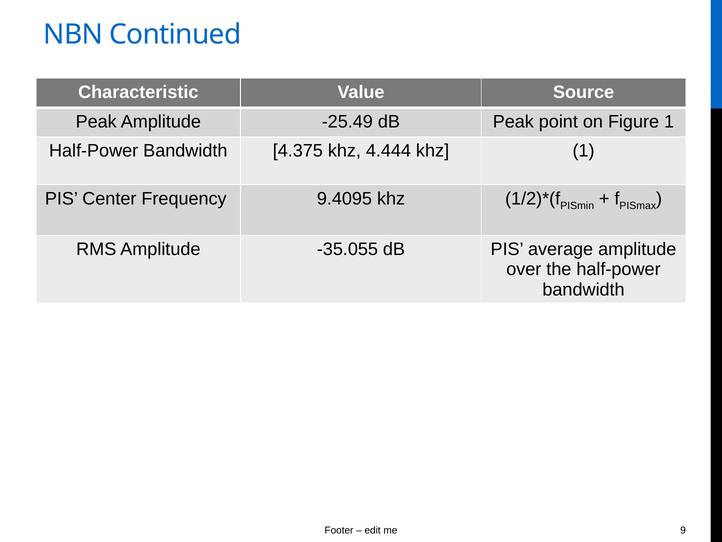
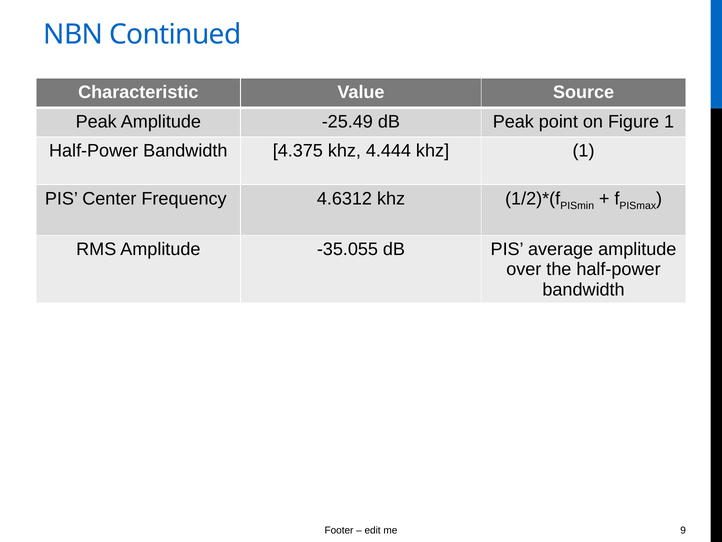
9.4095: 9.4095 -> 4.6312 (344, 198)
